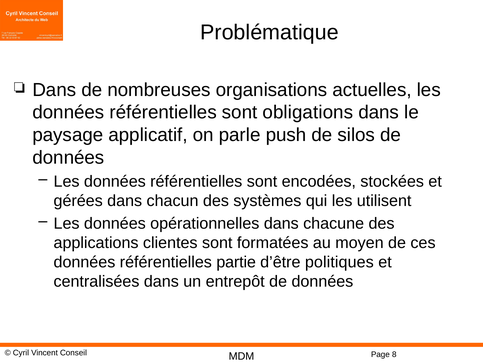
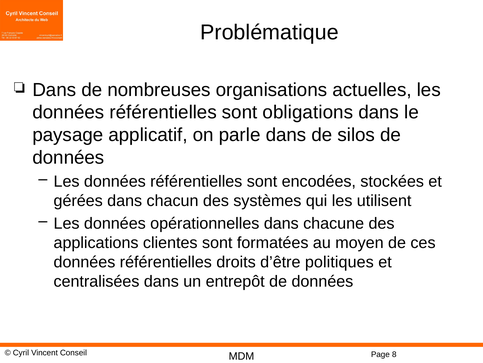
parle push: push -> dans (286, 135)
partie: partie -> droits (236, 262)
